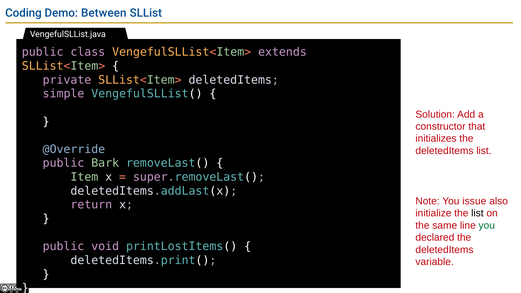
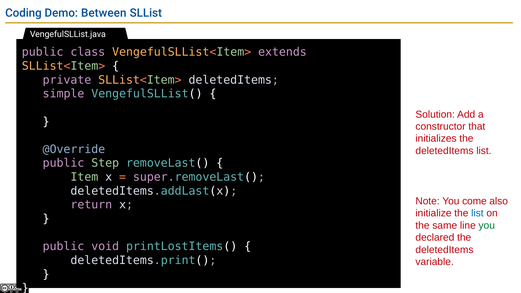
Bark: Bark -> Step (105, 163)
issue: issue -> come (474, 201)
list colour: black -> blue (477, 213)
